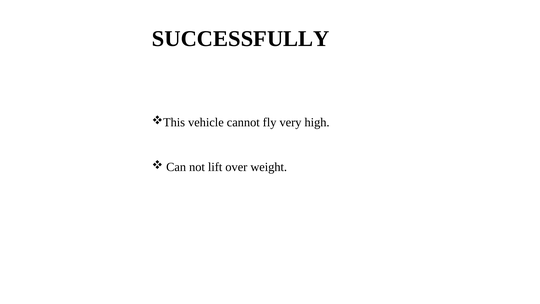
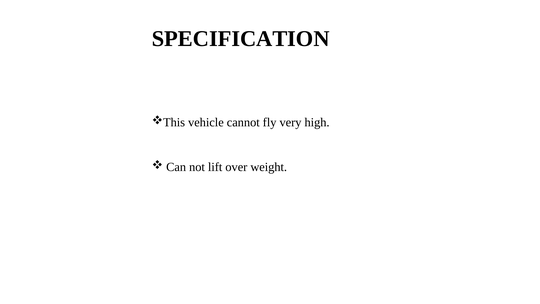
SUCCESSFULLY: SUCCESSFULLY -> SPECIFICATION (241, 39)
